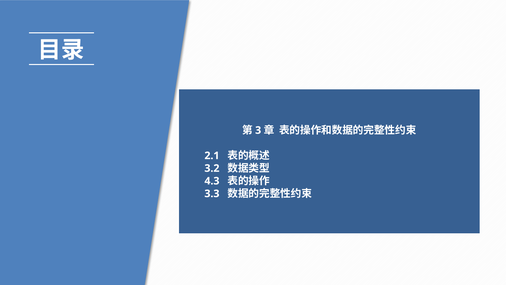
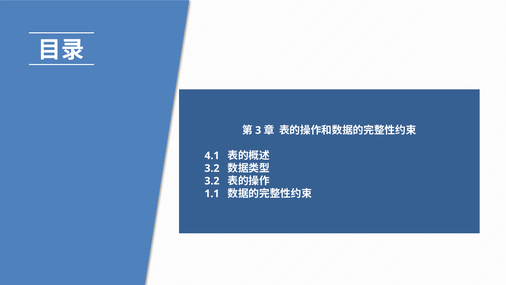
2.1: 2.1 -> 4.1 (212, 156)
4.3: 4.3 -> 3.2 (212, 181)
3.3: 3.3 -> 1.1 (212, 193)
